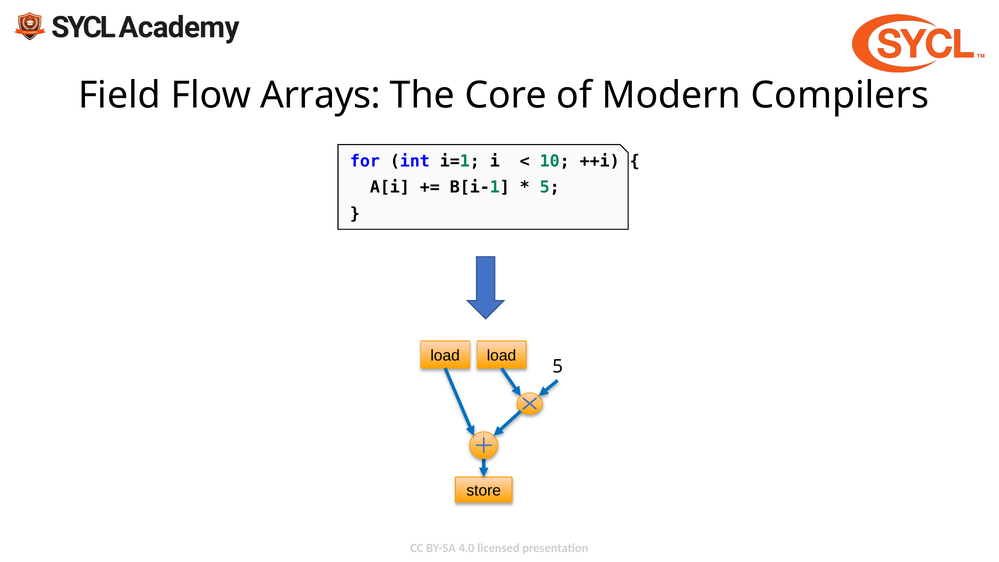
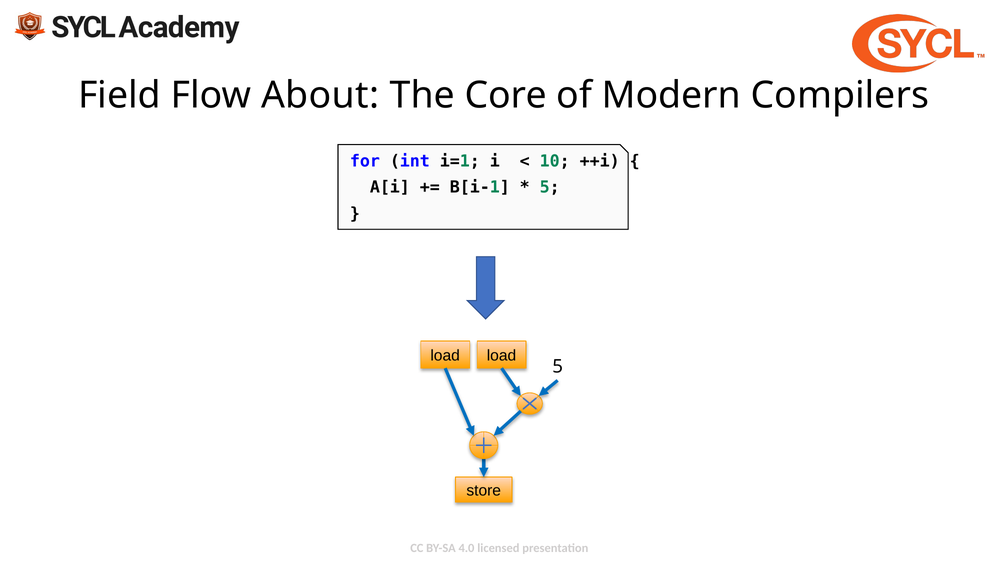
Arrays: Arrays -> About (320, 95)
